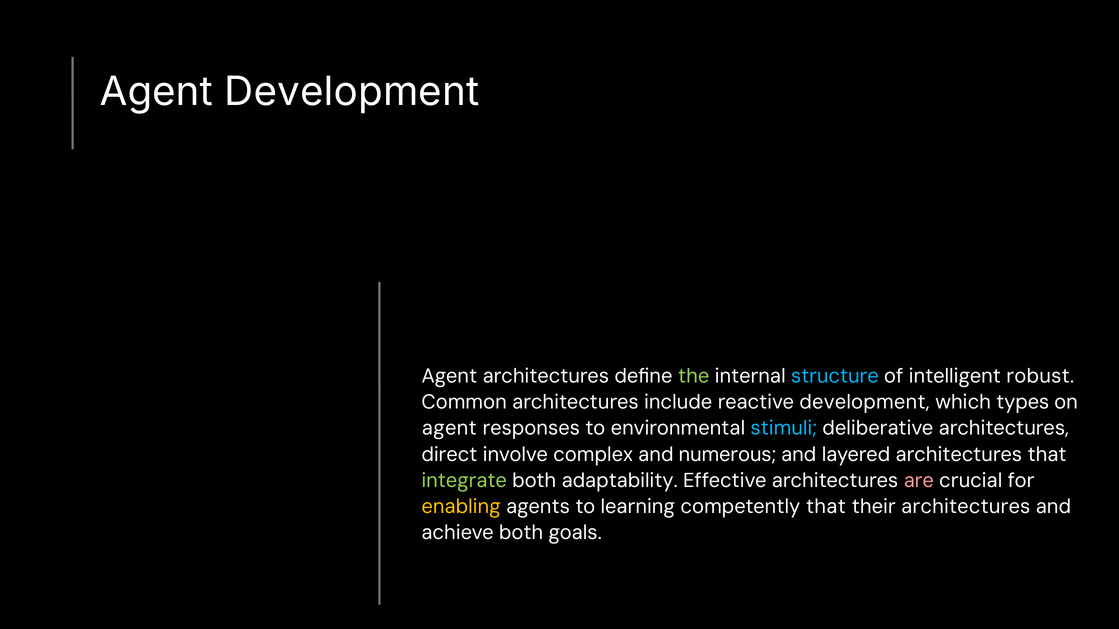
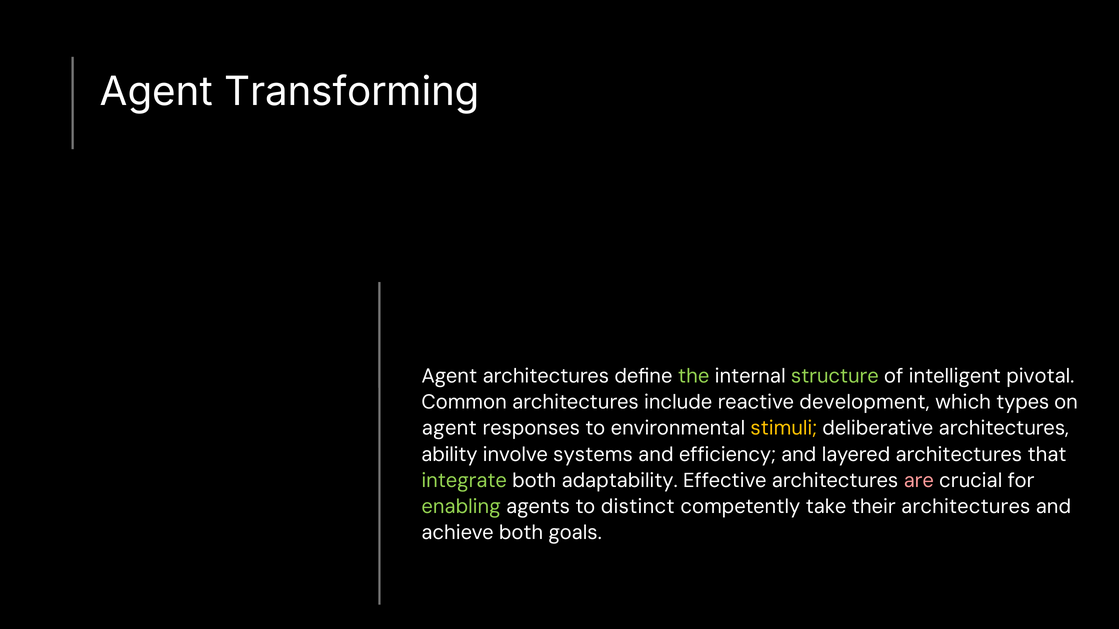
Agent Development: Development -> Transforming (352, 92)
structure colour: light blue -> light green (835, 376)
robust: robust -> pivotal (1040, 376)
stimuli colour: light blue -> yellow (784, 429)
direct: direct -> ability (449, 455)
complex: complex -> systems (593, 455)
numerous: numerous -> efficiency (727, 455)
enabling colour: yellow -> light green (461, 507)
learning: learning -> distinct (638, 507)
competently that: that -> take (826, 507)
